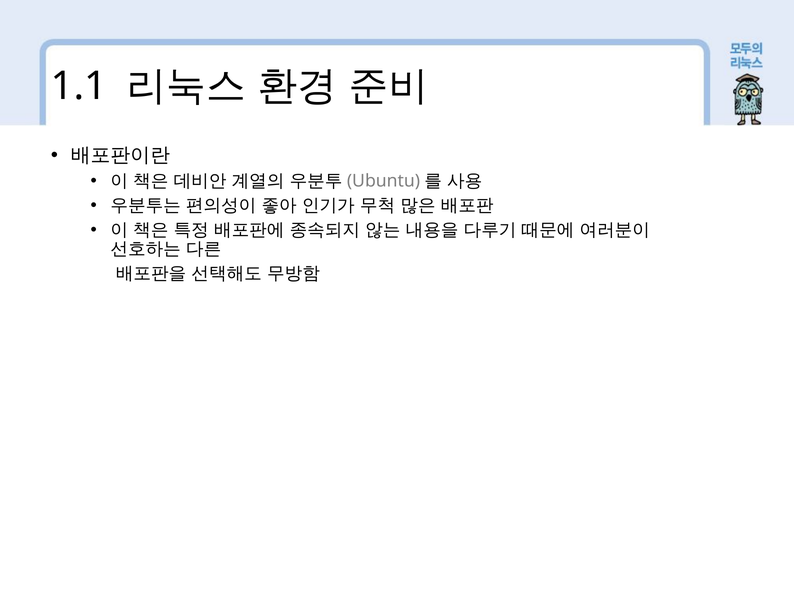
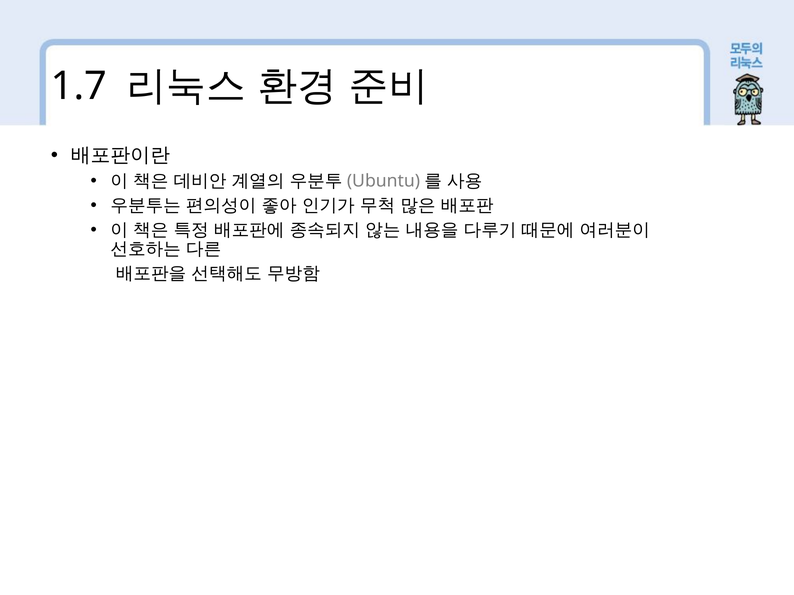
1.1: 1.1 -> 1.7 (79, 86)
